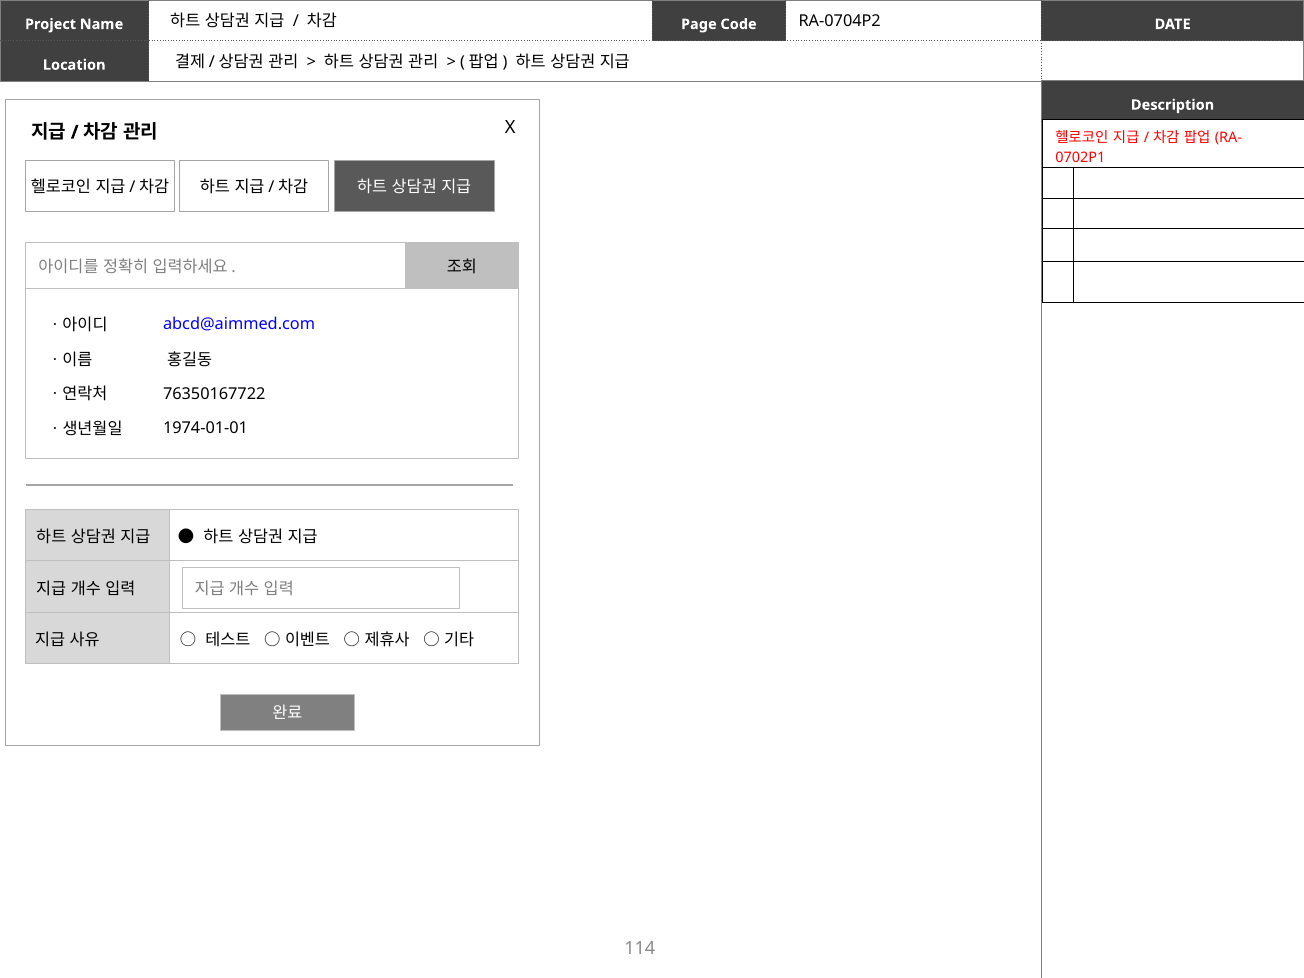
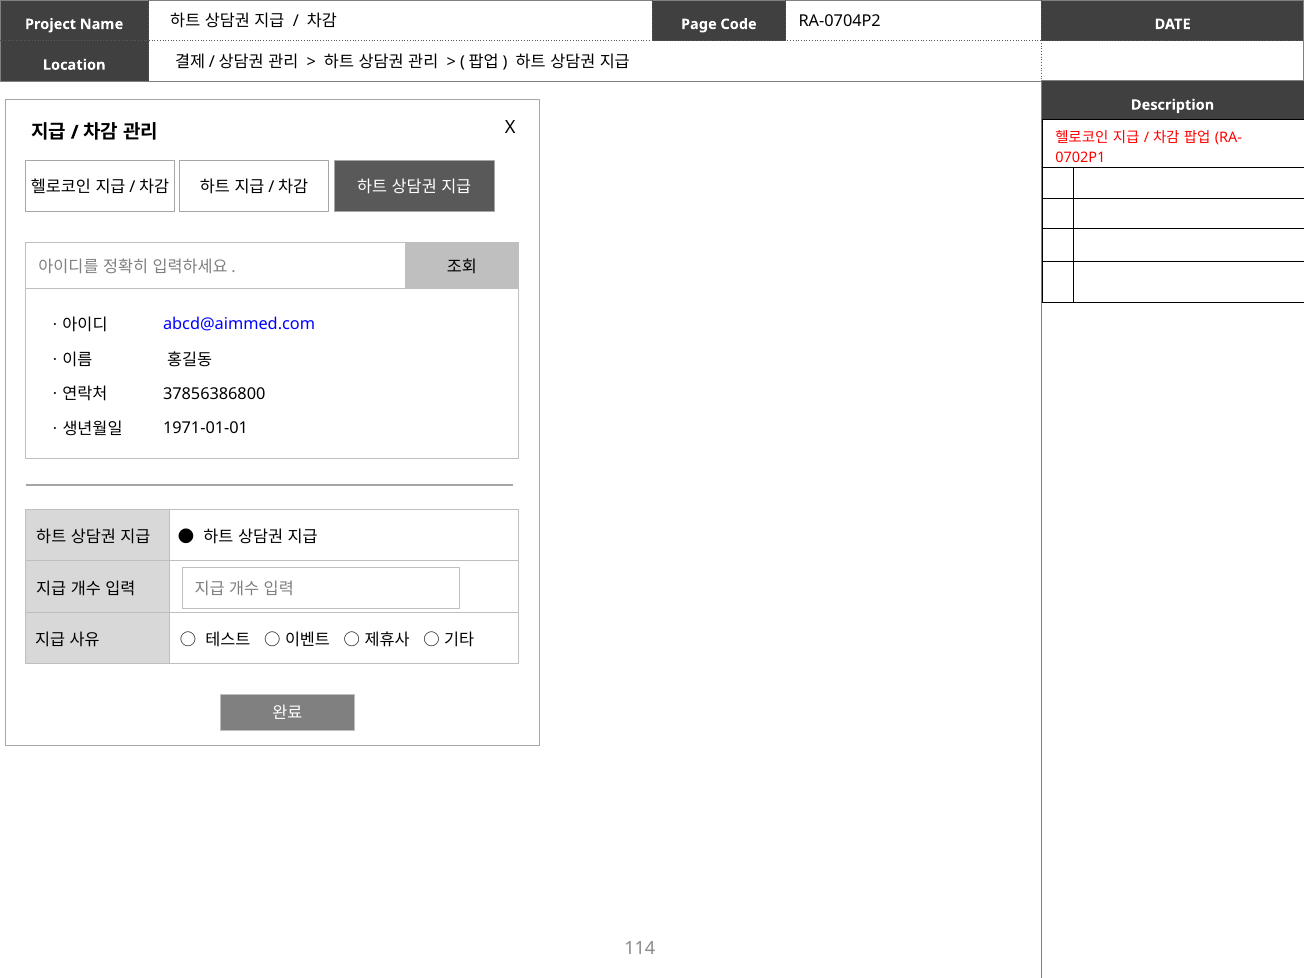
76350167722: 76350167722 -> 37856386800 (214, 394)
1974-01-01: 1974-01-01 -> 1971-01-01 (206, 429)
